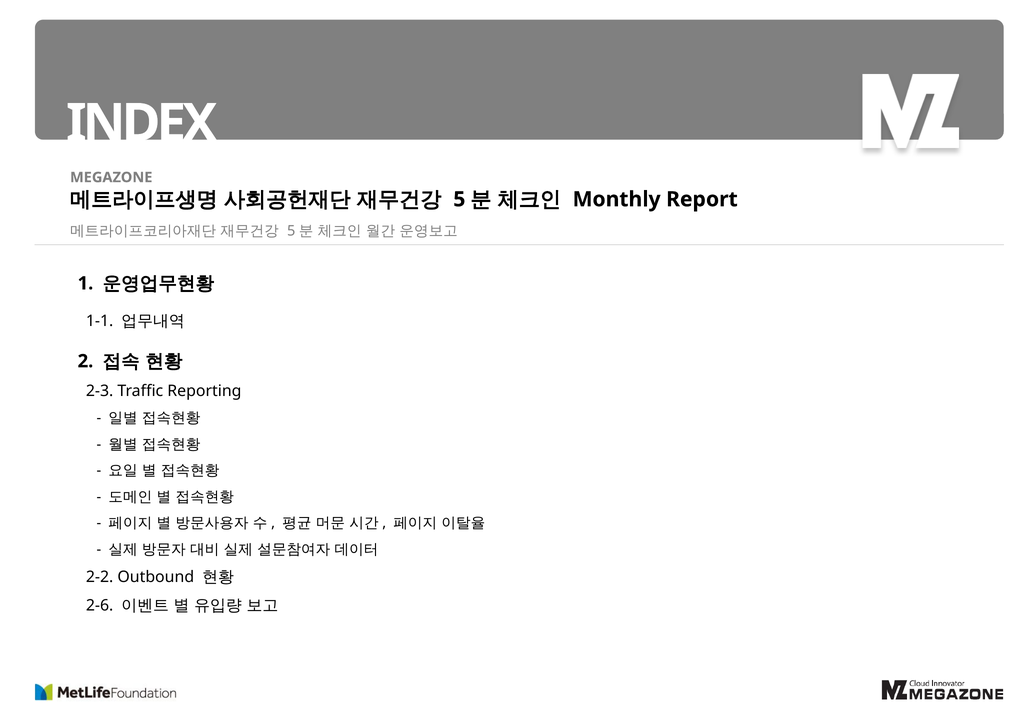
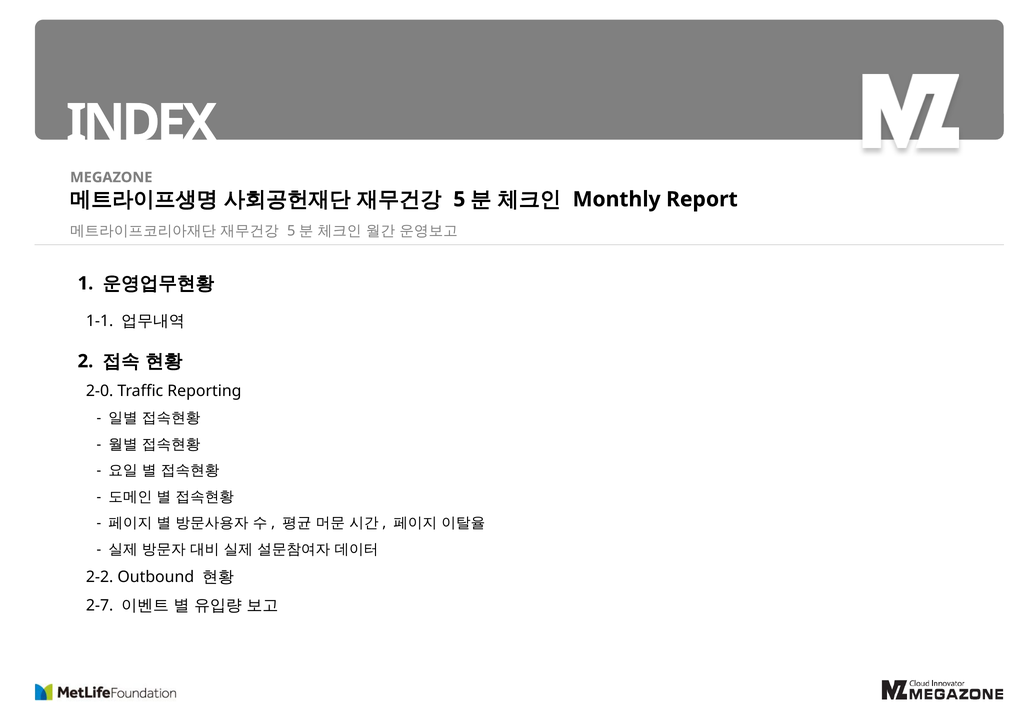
2-3: 2-3 -> 2-0 (100, 391)
2-6: 2-6 -> 2-7 (100, 606)
